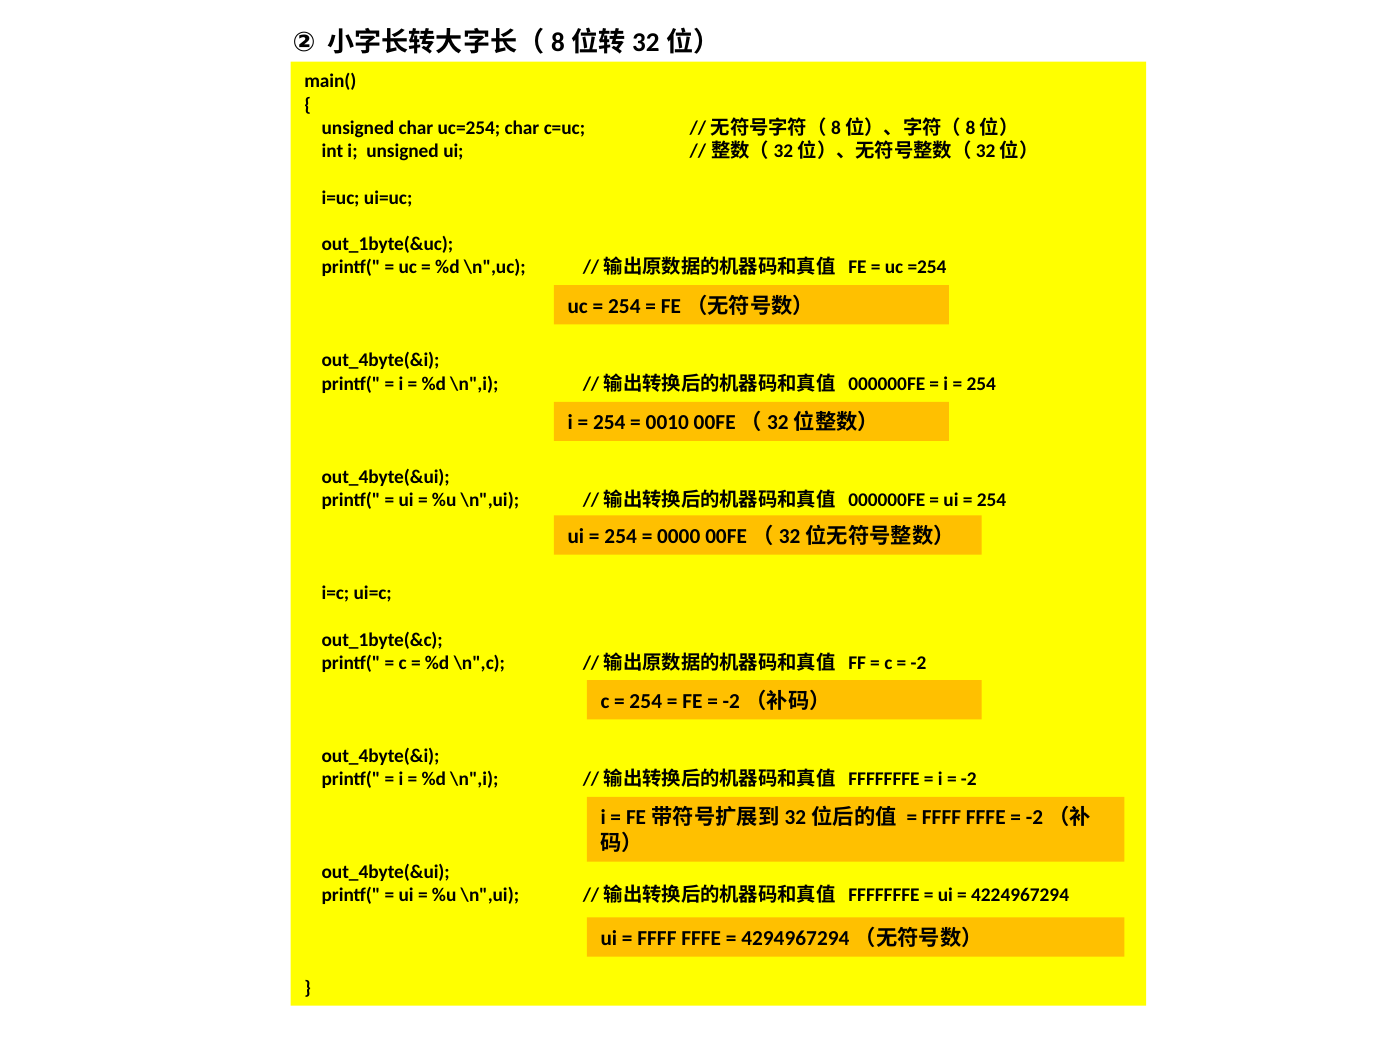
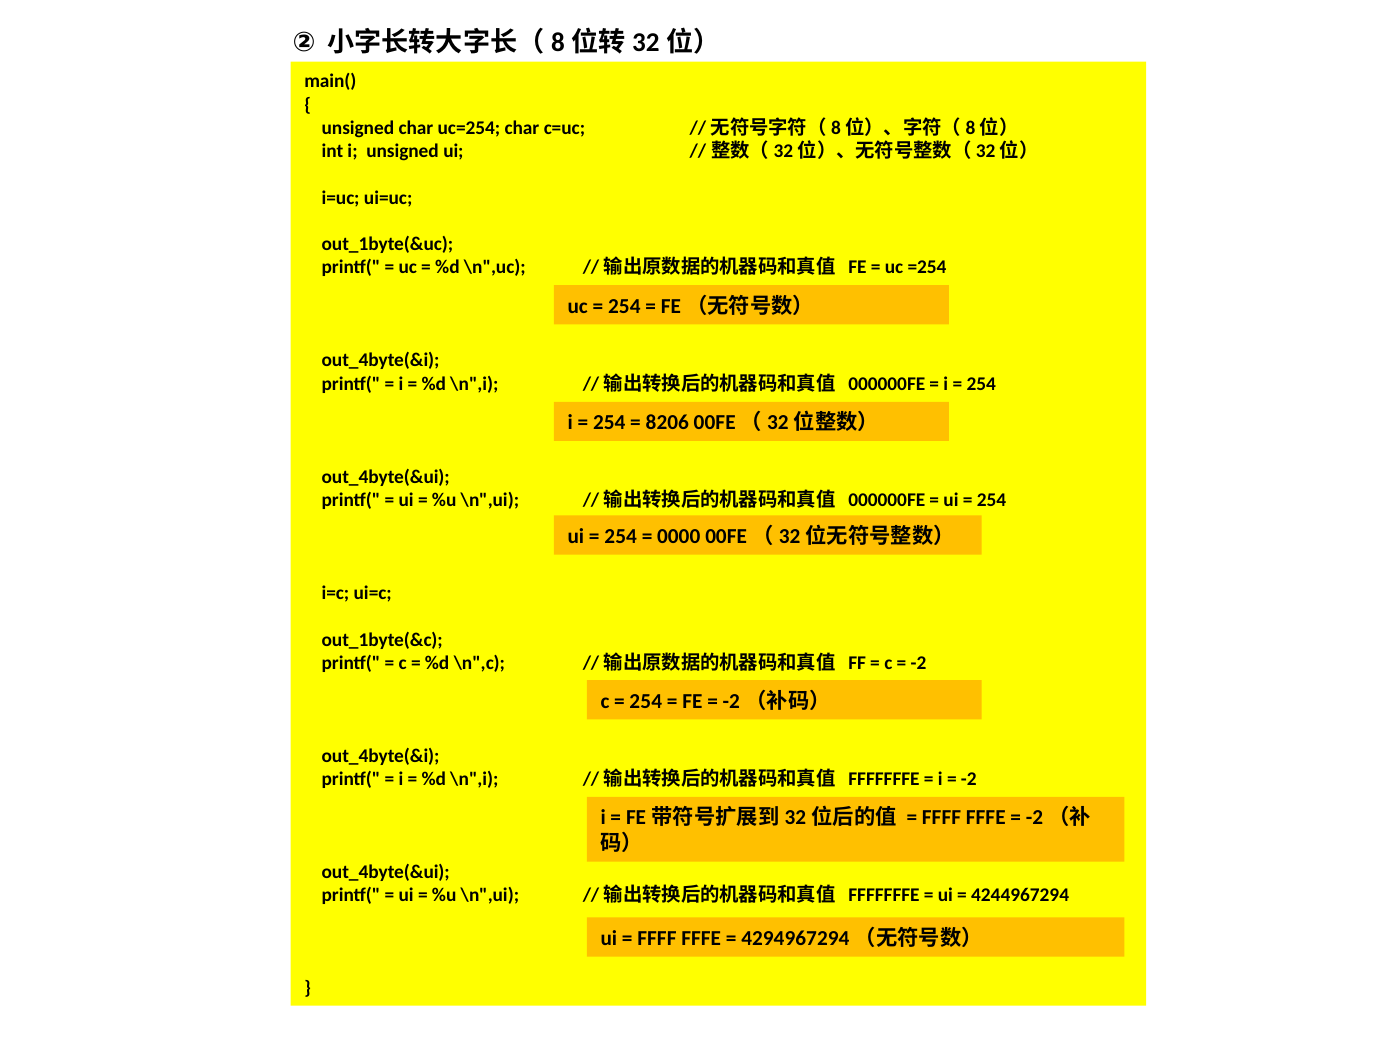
0010: 0010 -> 8206 (667, 423)
4224967294: 4224967294 -> 4244967294 (1020, 895)
